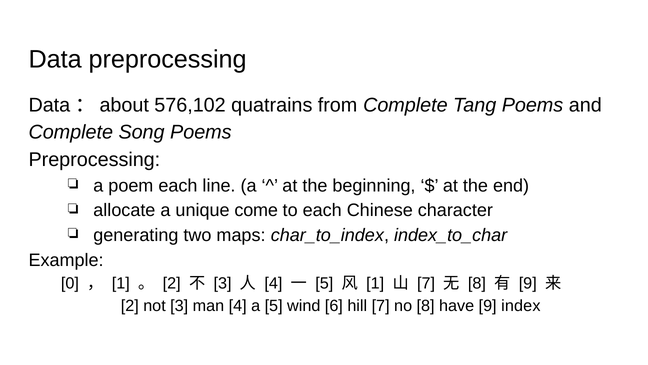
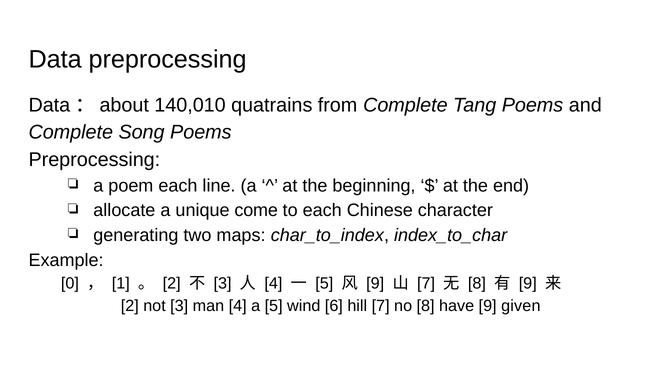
576,102: 576,102 -> 140,010 (190, 105)
1: 1 -> 9 (375, 283)
index: index -> given (521, 306)
